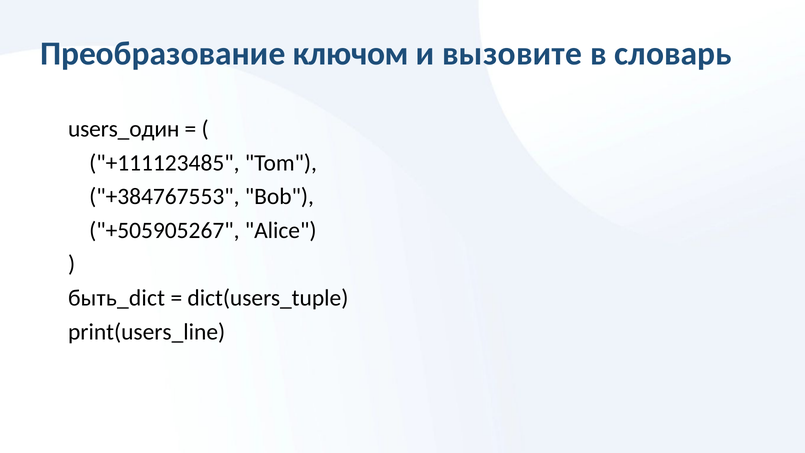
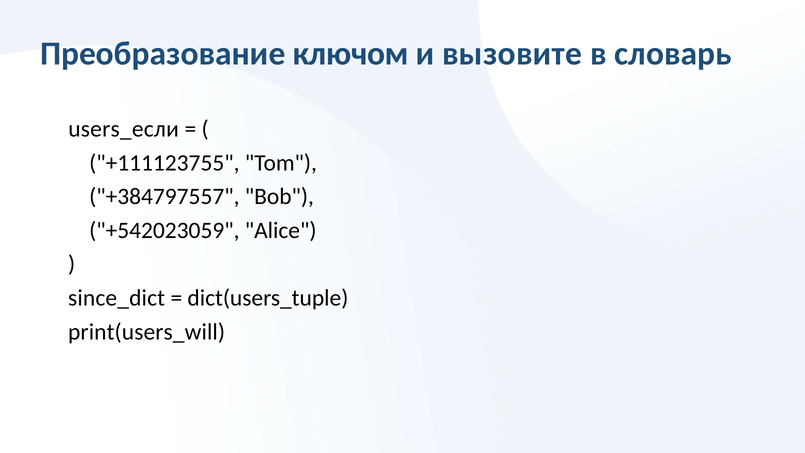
users_один: users_один -> users_если (124, 129)
+111123485: +111123485 -> +111123755 (164, 163)
+384767553: +384767553 -> +384797557 (164, 197)
+505905267: +505905267 -> +542023059 (164, 230)
быть_dict: быть_dict -> since_dict (117, 298)
print(users_line: print(users_line -> print(users_will (147, 332)
